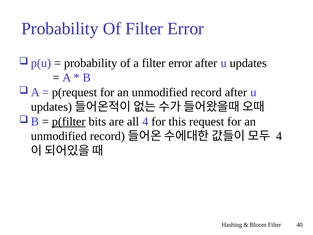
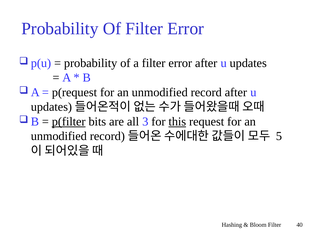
all 4: 4 -> 3 (145, 121)
this underline: none -> present (177, 121)
4: 4 -> 5 (279, 136)
